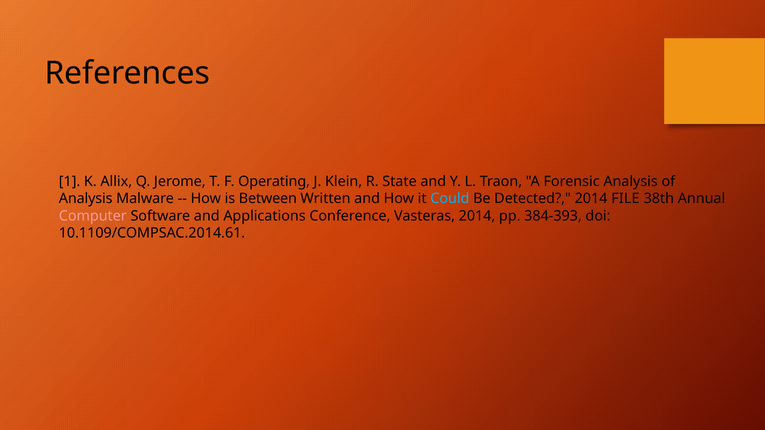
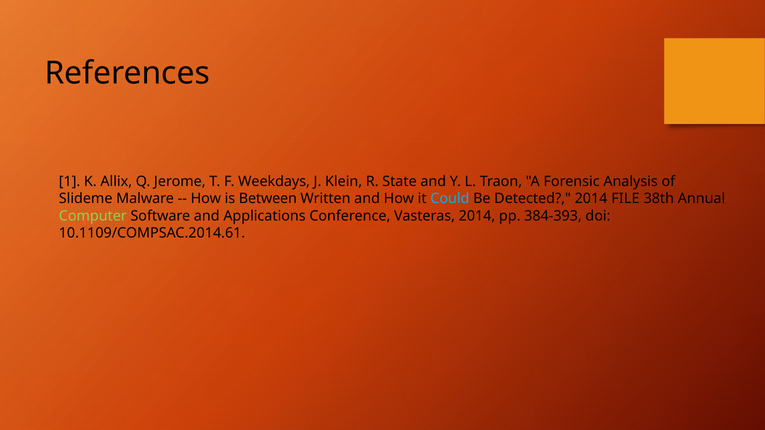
Operating: Operating -> Weekdays (274, 182)
Analysis: Analysis -> Slideme (86, 199)
Computer colour: pink -> light green (93, 216)
